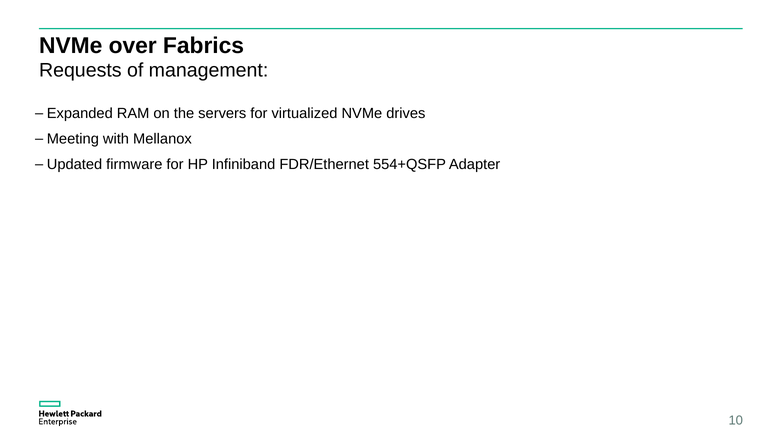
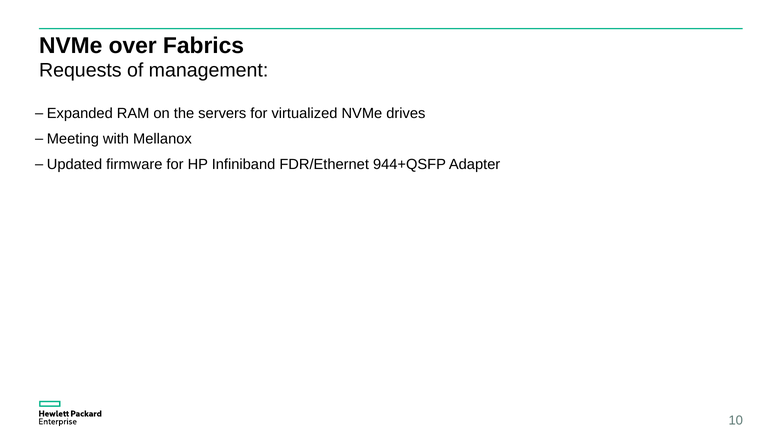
554+QSFP: 554+QSFP -> 944+QSFP (409, 165)
